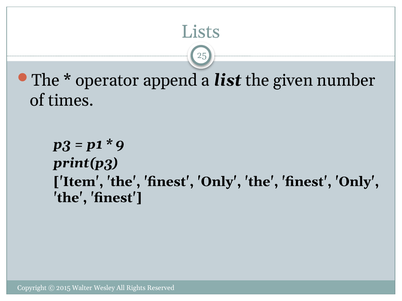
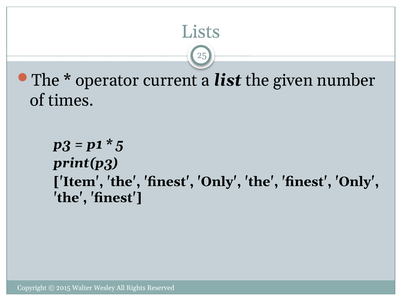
append: append -> current (170, 80)
9: 9 -> 5 (120, 144)
